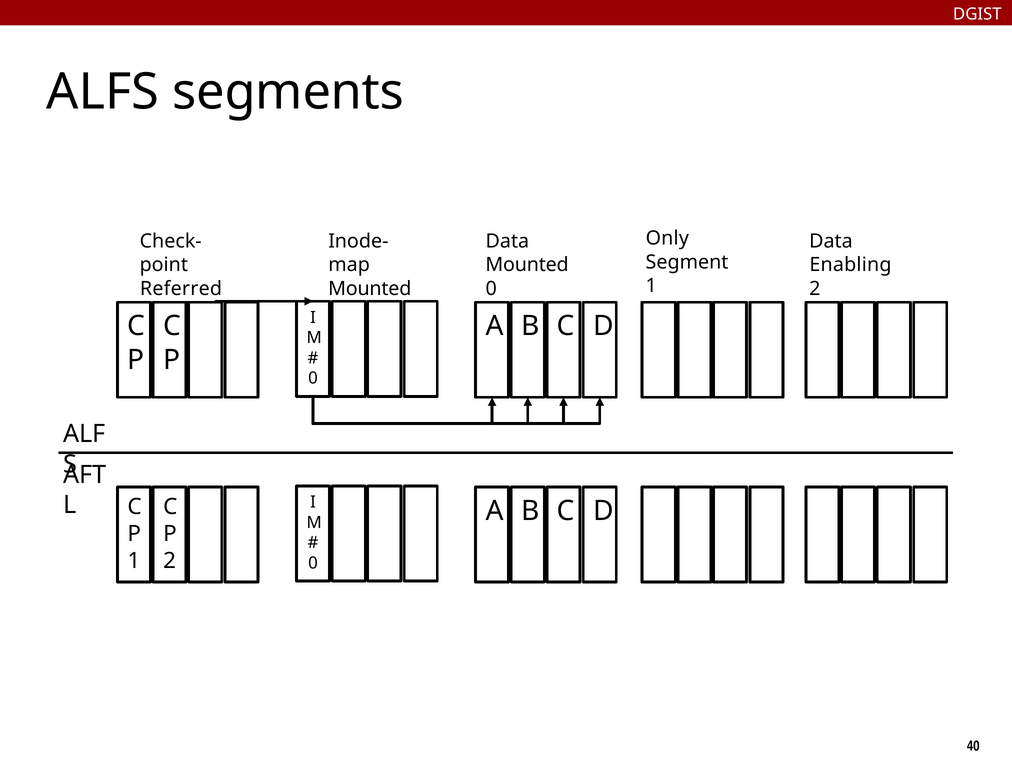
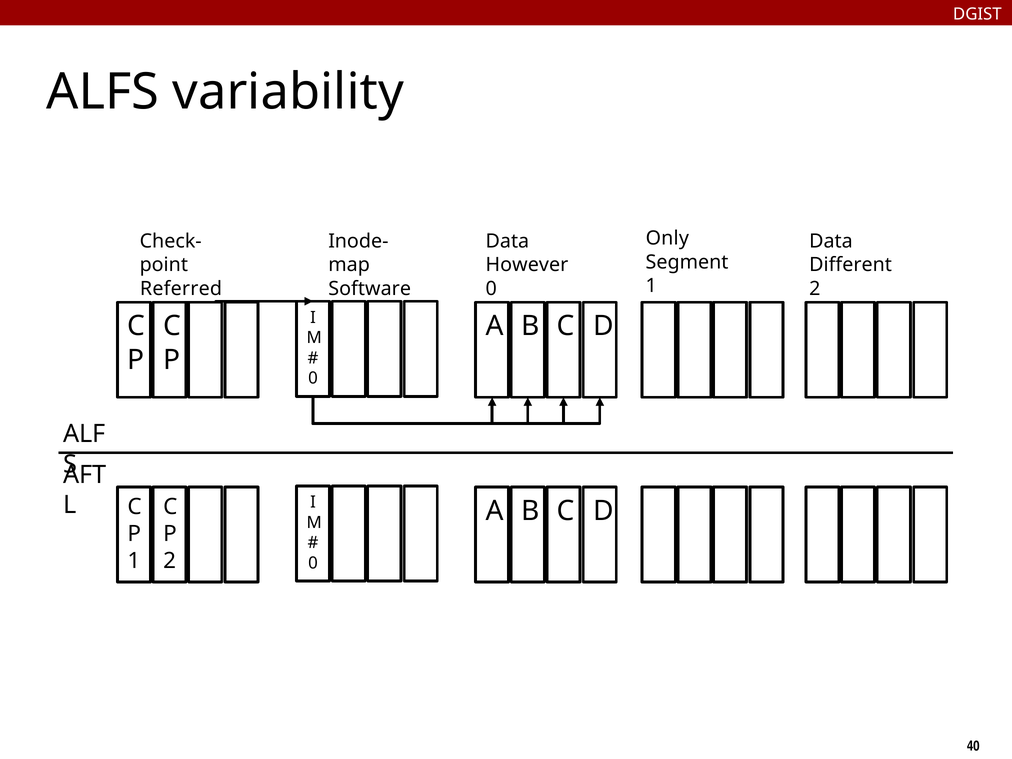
segments: segments -> variability (288, 92)
Mounted: Mounted -> However (527, 265)
Enabling: Enabling -> Different (851, 265)
Mounted: Mounted -> Software (370, 289)
